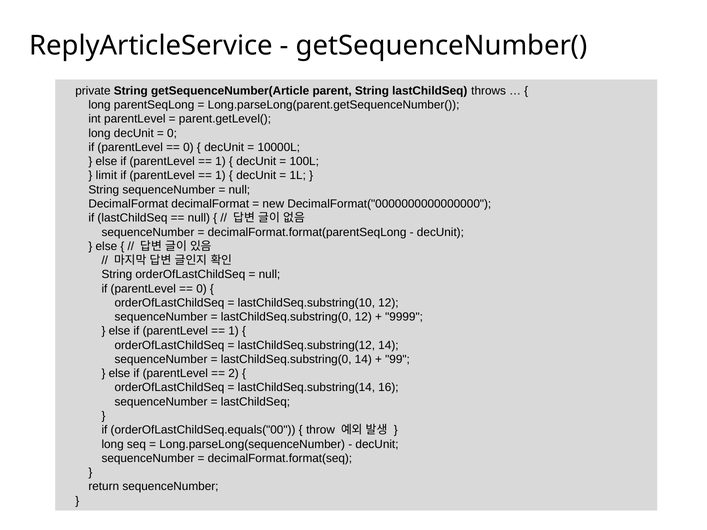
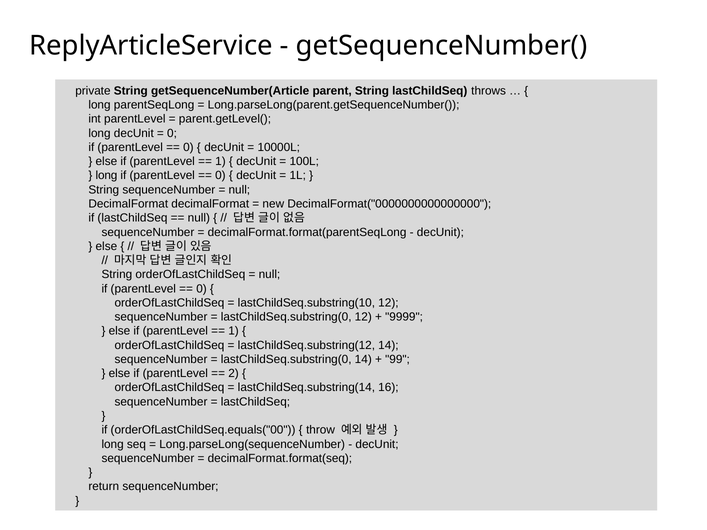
limit: limit -> long (106, 176)
1: 1 -> 0 (220, 176)
